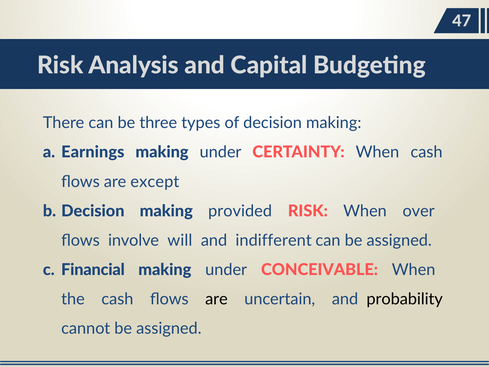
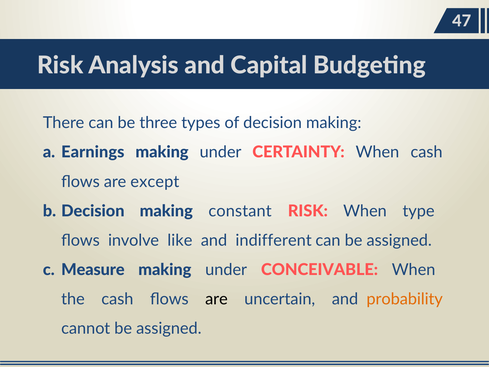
provided: provided -> constant (240, 211)
over: over -> type (419, 211)
will: will -> like (180, 240)
Financial: Financial -> Measure (93, 270)
probability colour: black -> orange (405, 299)
